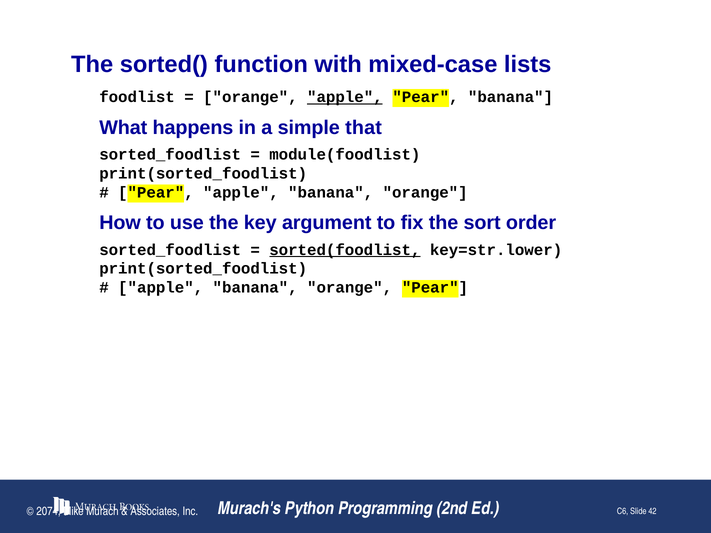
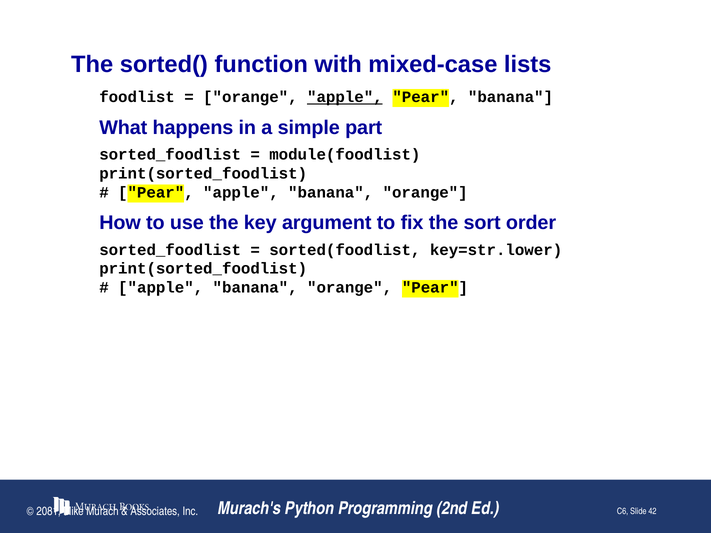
that: that -> part (364, 128)
sorted(foodlist underline: present -> none (345, 250)
2074: 2074 -> 2081 (49, 512)
